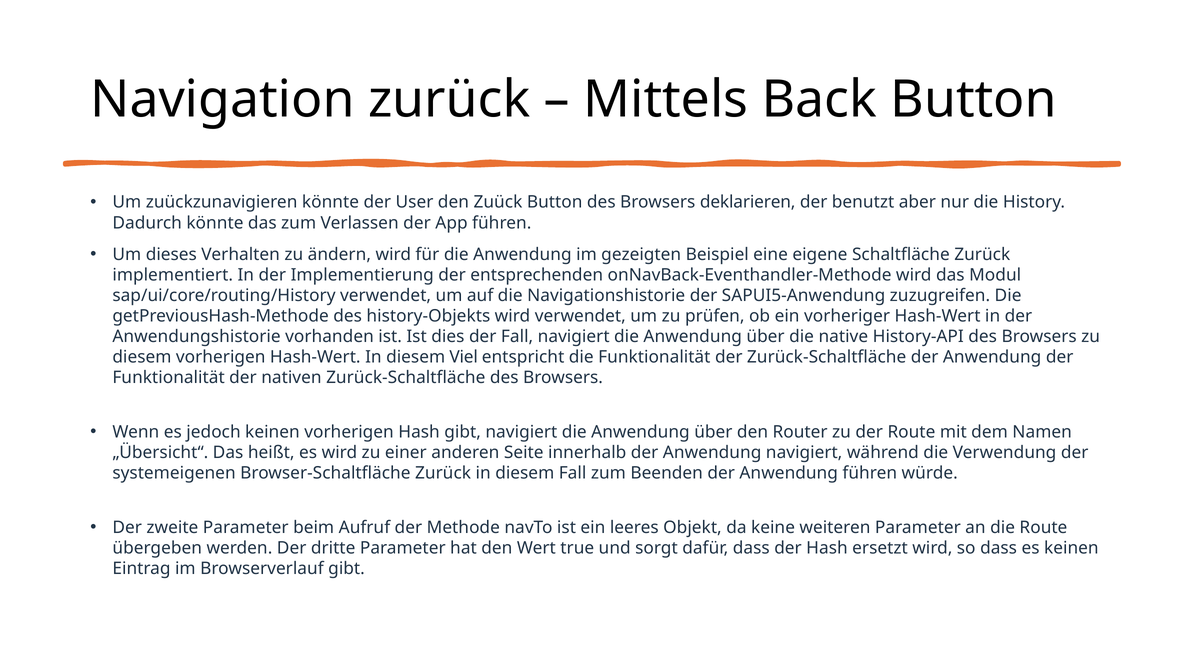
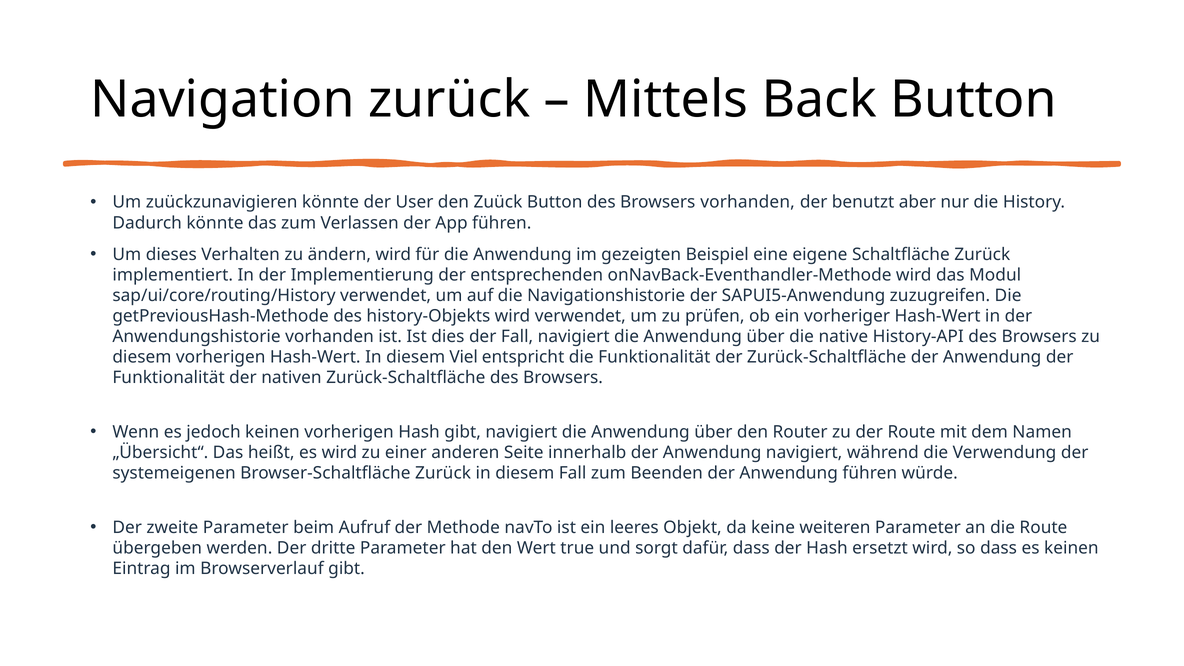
Browsers deklarieren: deklarieren -> vorhanden (748, 202)
